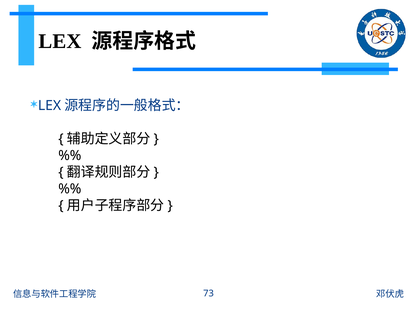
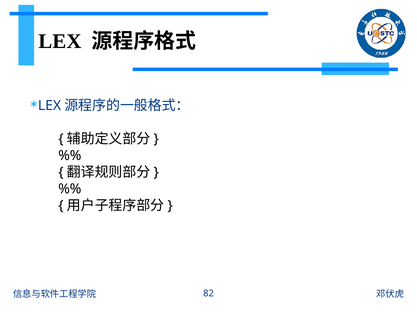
73: 73 -> 82 (209, 293)
